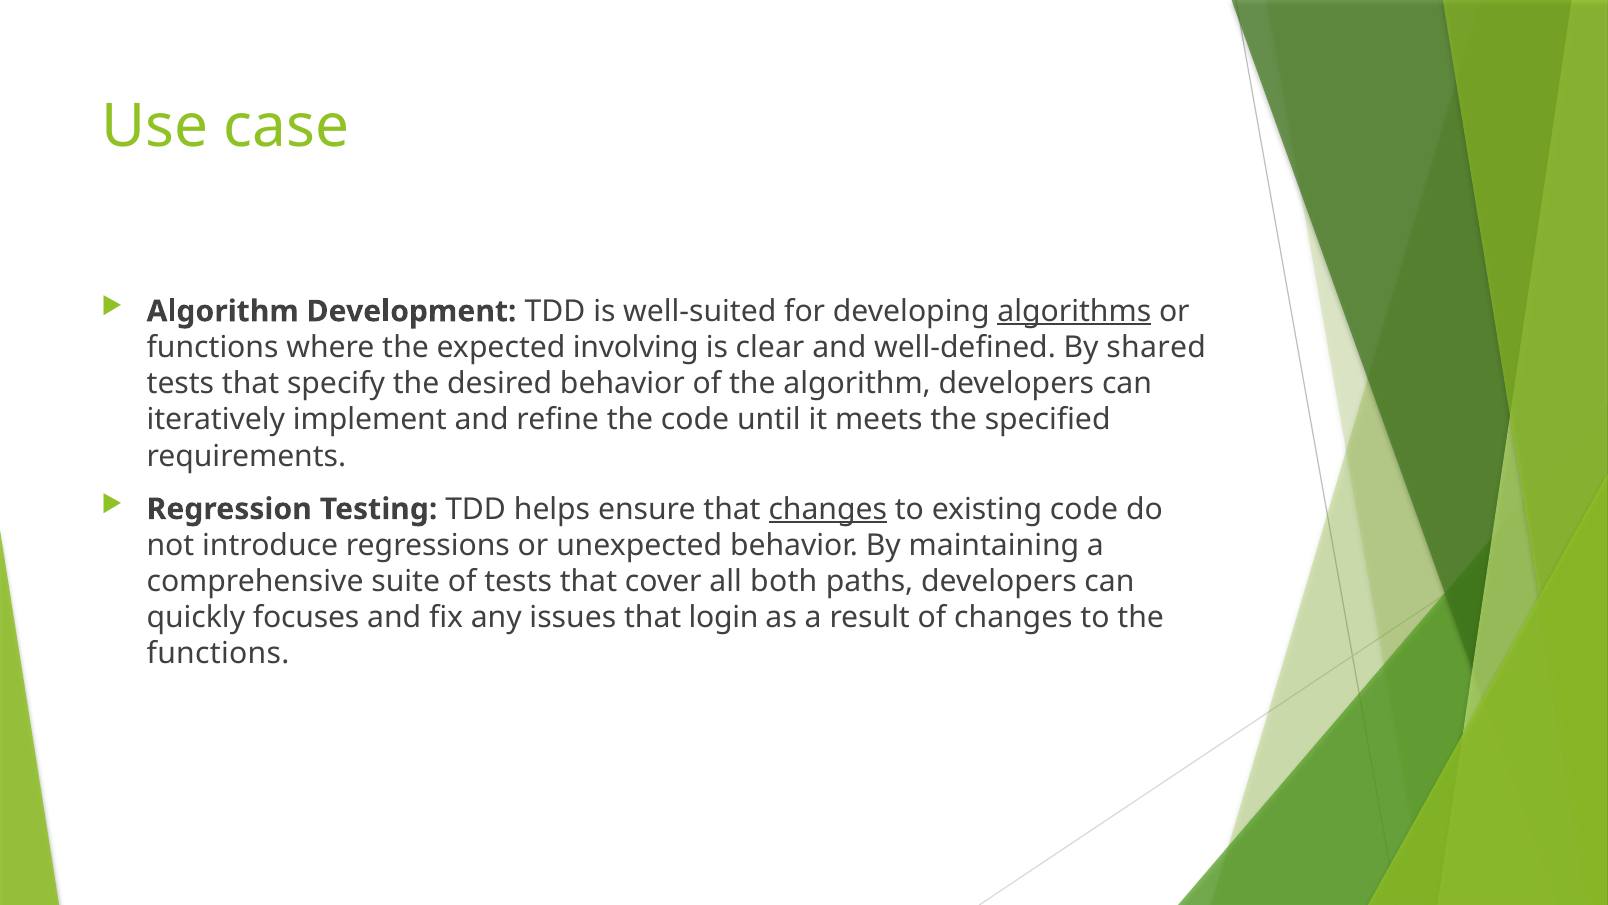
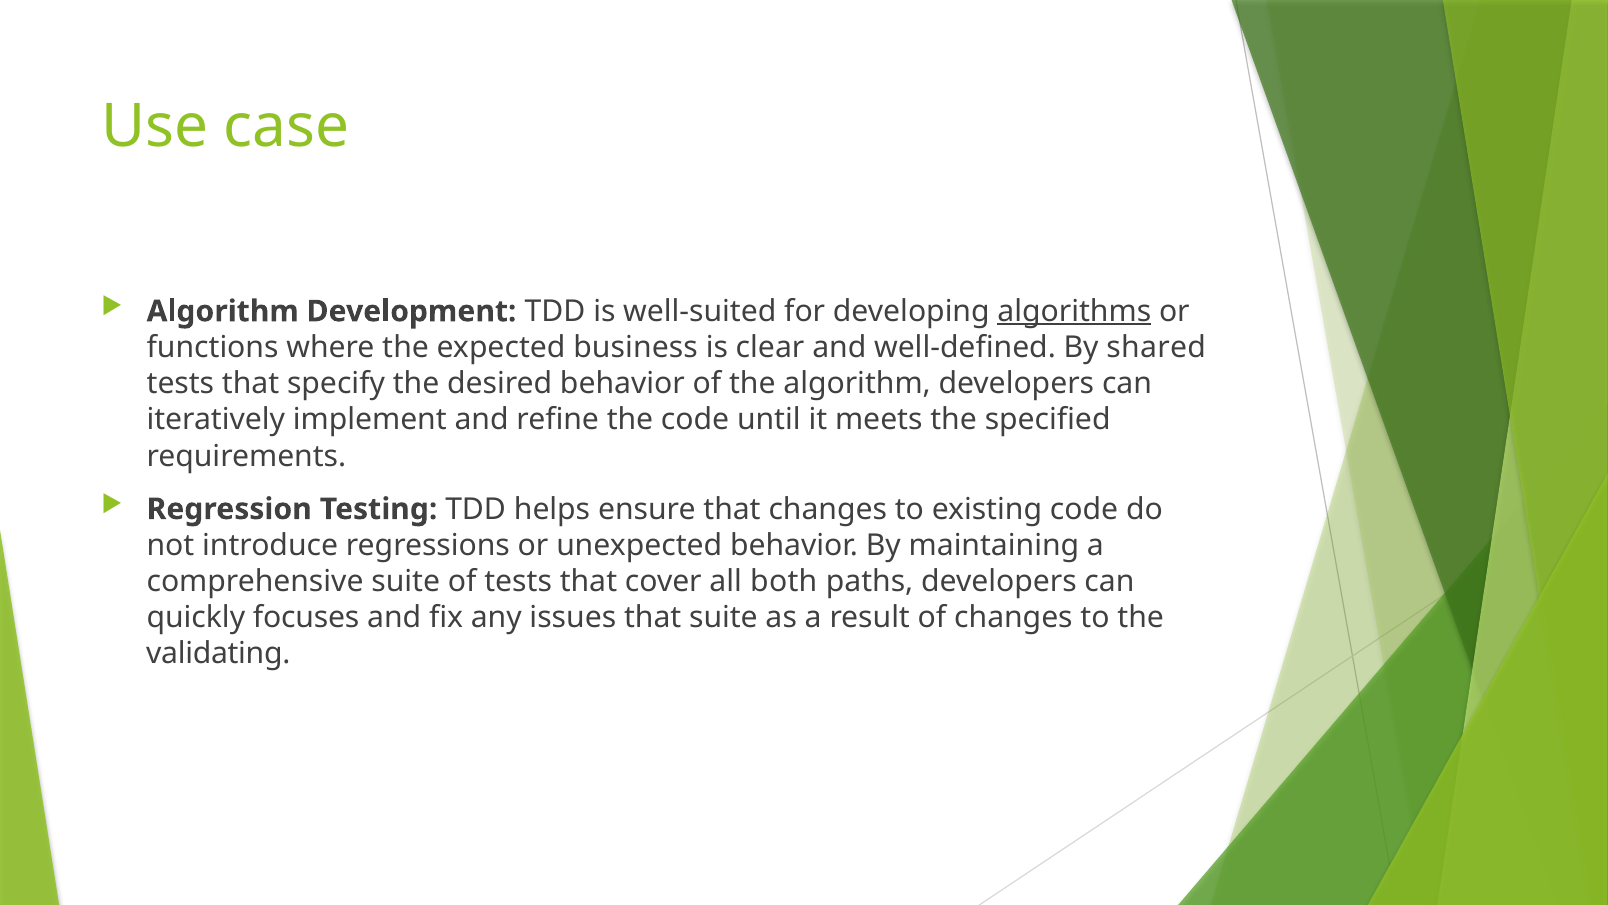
involving: involving -> business (636, 347)
changes underline: present -> none (828, 509)
that login: login -> suite (723, 617)
functions: functions -> validating (218, 654)
